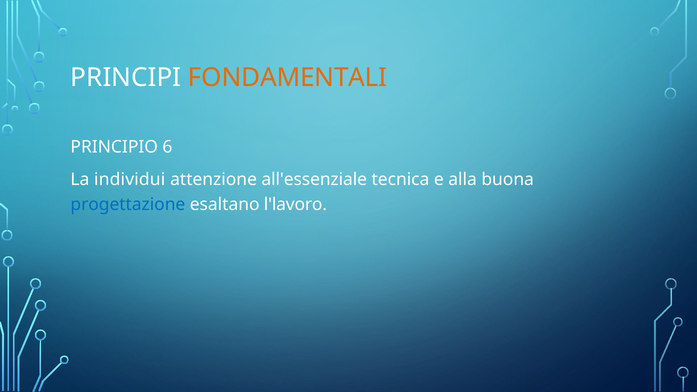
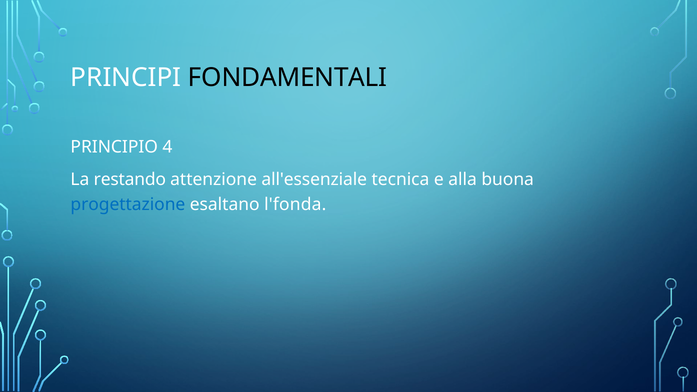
FONDAMENTALI colour: orange -> black (288, 77)
6: 6 -> 4 (167, 147)
individui: individui -> restando (130, 179)
l'lavoro: l'lavoro -> l'fonda (295, 205)
